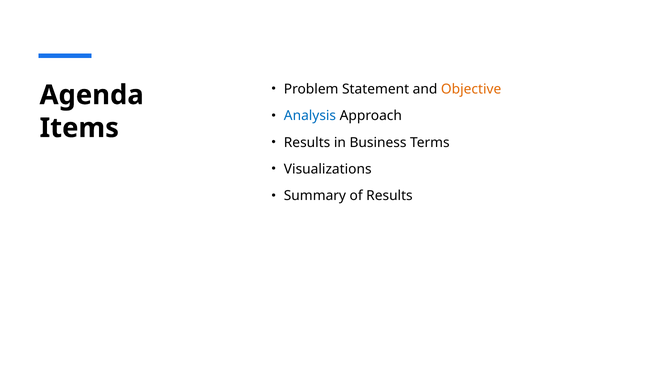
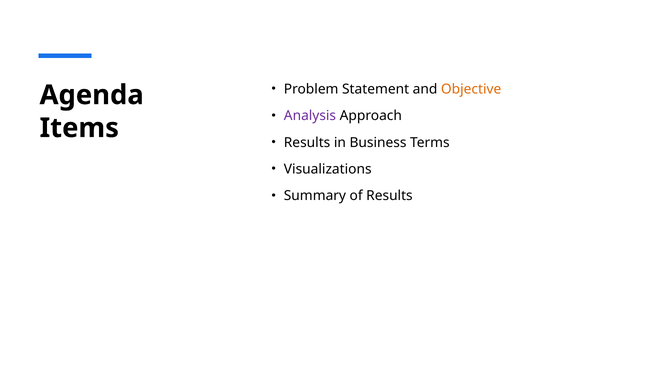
Analysis colour: blue -> purple (310, 116)
